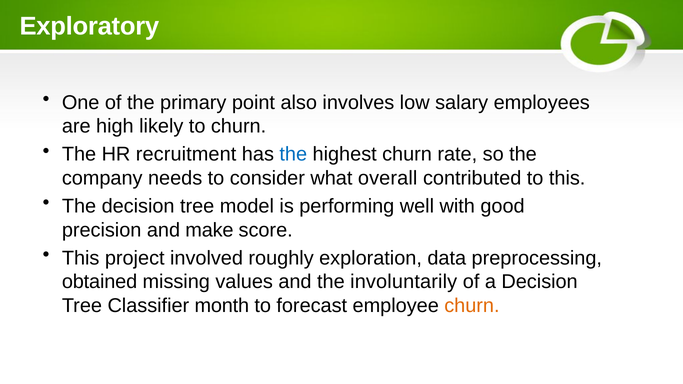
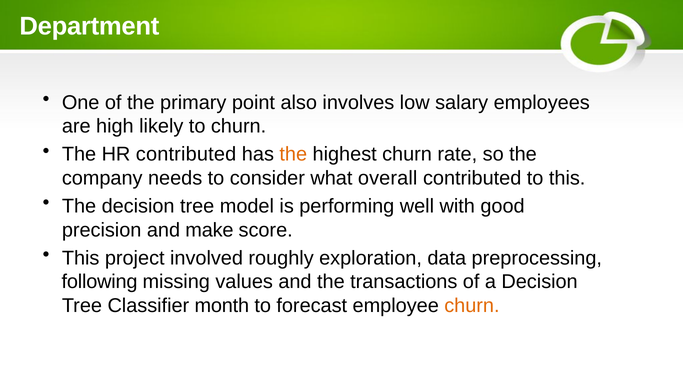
Exploratory: Exploratory -> Department (89, 26)
HR recruitment: recruitment -> contributed (186, 154)
the colour: blue -> orange (293, 154)
obtained: obtained -> following (100, 282)
involuntarily: involuntarily -> transactions (404, 282)
